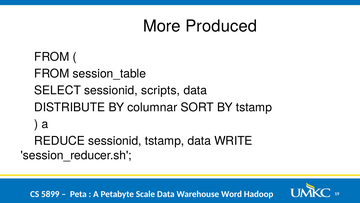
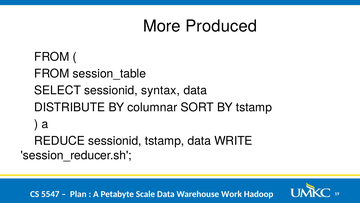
scripts: scripts -> syntax (161, 90)
5899: 5899 -> 5547 (50, 194)
Peta: Peta -> Plan (78, 194)
Word: Word -> Work (231, 194)
